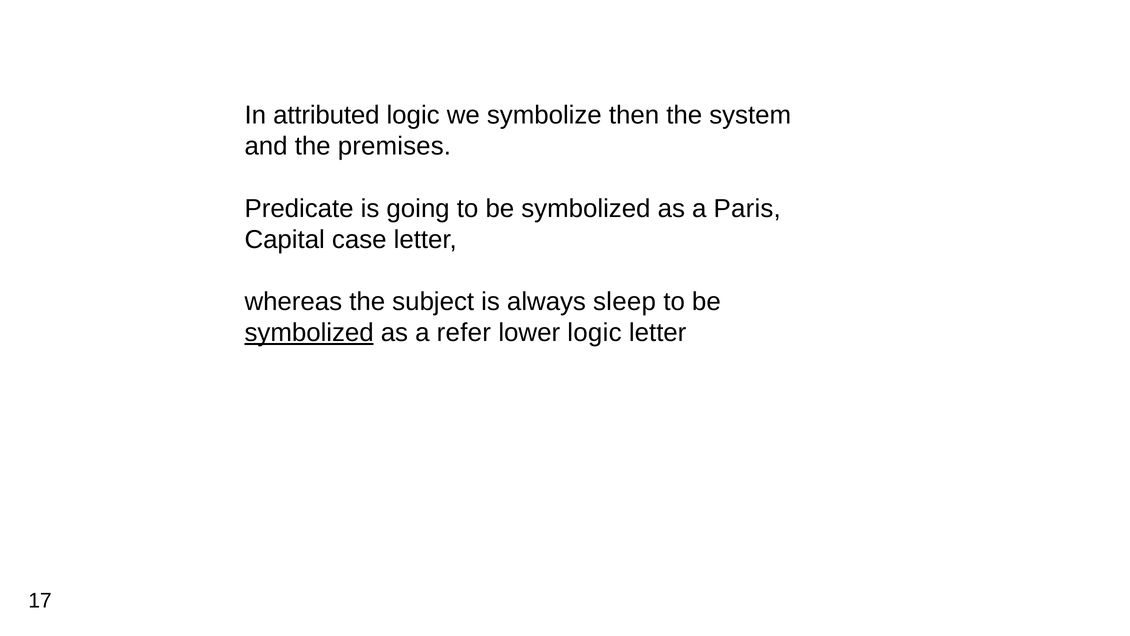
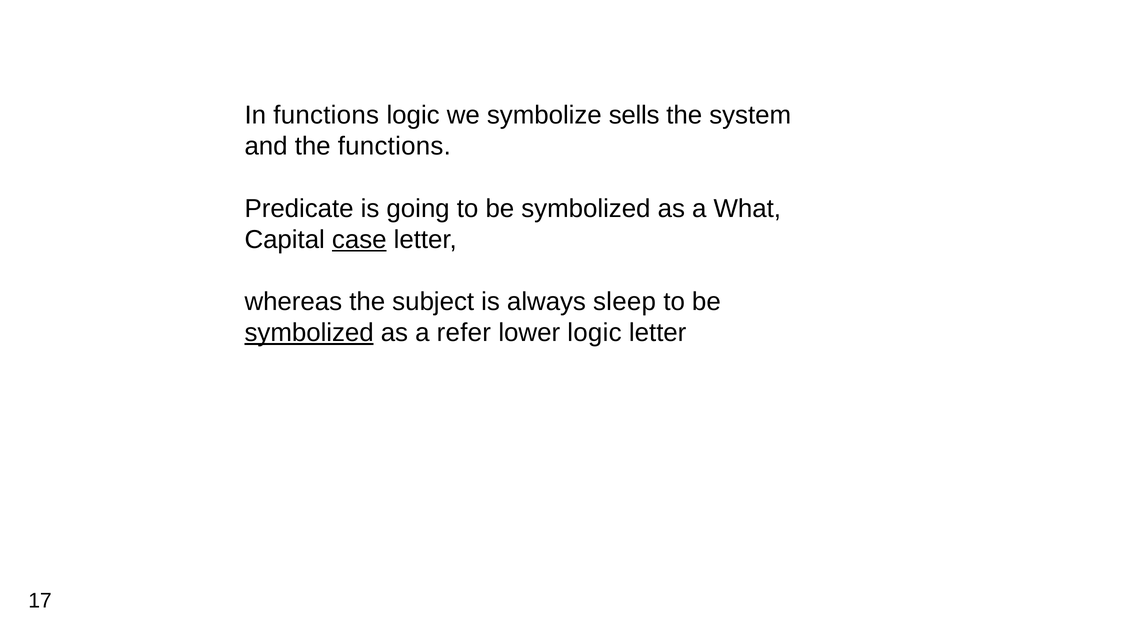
In attributed: attributed -> functions (326, 115)
then: then -> sells (634, 115)
the premises: premises -> functions (394, 146)
Paris: Paris -> What (747, 208)
case underline: none -> present (359, 239)
